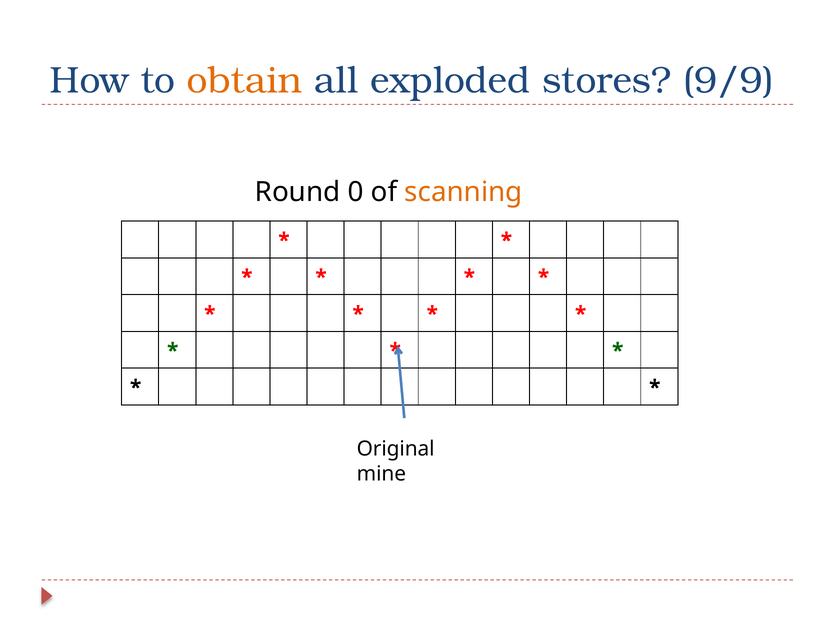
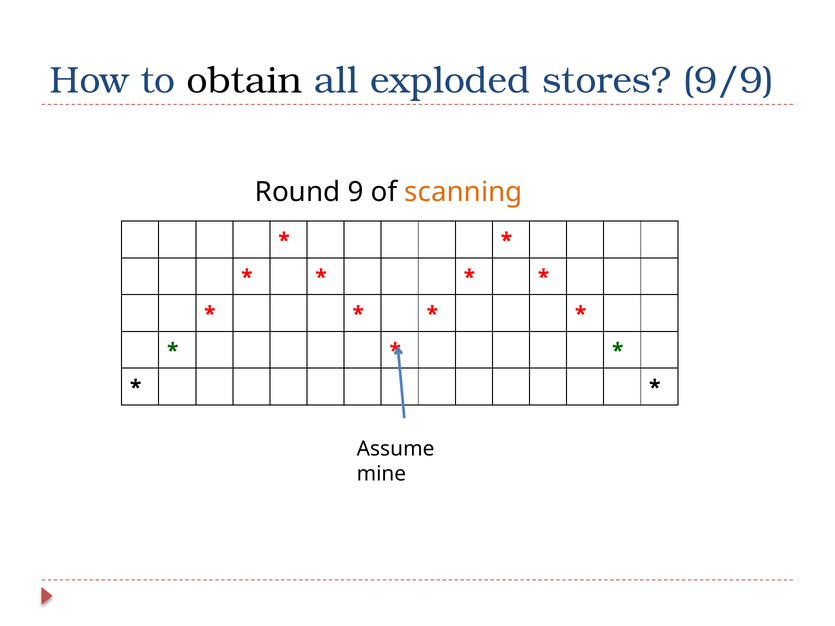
obtain colour: orange -> black (245, 81)
0: 0 -> 9 (356, 192)
Original: Original -> Assume (396, 449)
